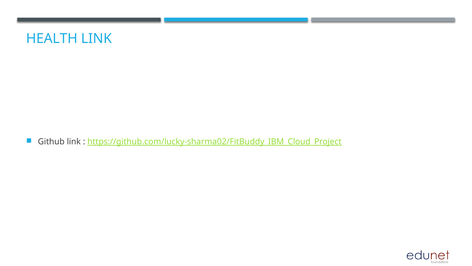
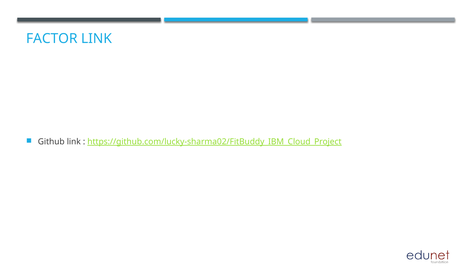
HEALTH: HEALTH -> FACTOR (52, 39)
